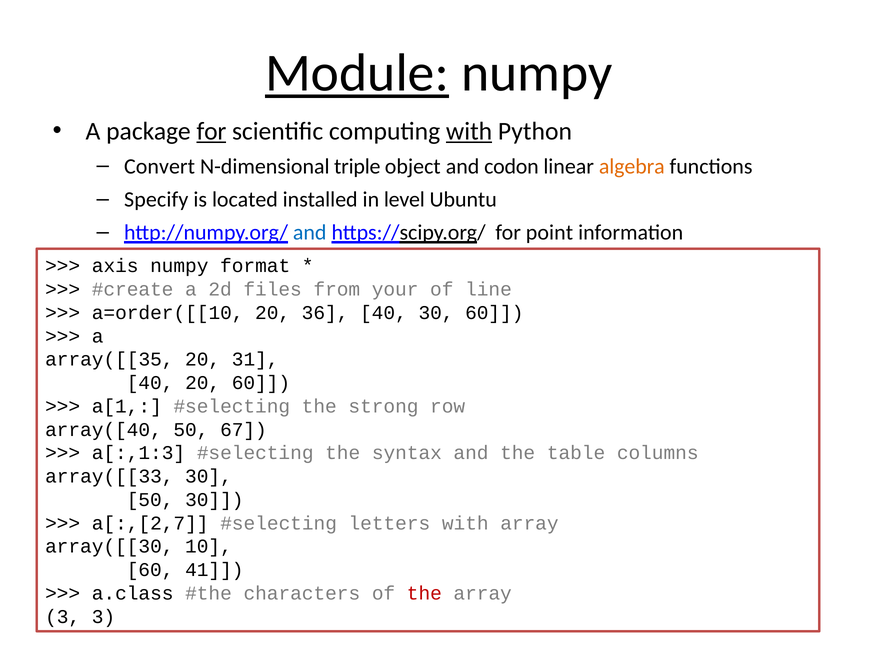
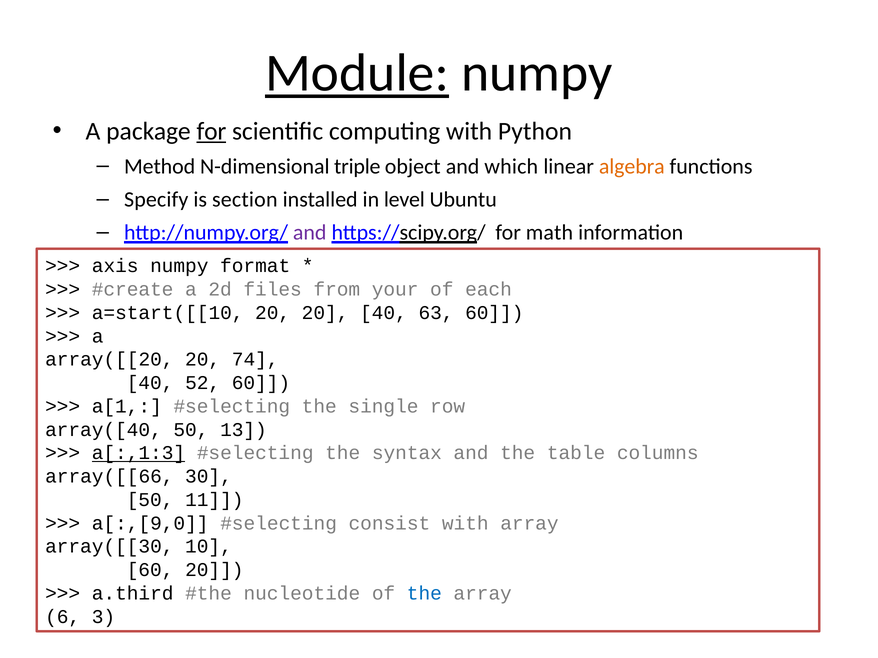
with underline: present -> none (469, 131)
Convert: Convert -> Method (160, 166)
codon: codon -> which (511, 166)
located: located -> section (245, 200)
and colour: blue -> purple (310, 233)
point: point -> math (549, 233)
line: line -> each (489, 290)
a=order([[10: a=order([[10 -> a=start([[10 (168, 313)
20 36: 36 -> 20 (325, 313)
40 30: 30 -> 63 (436, 313)
array([[35: array([[35 -> array([[20 (109, 360)
31: 31 -> 74 (255, 360)
40 20: 20 -> 52 (203, 383)
strong: strong -> single (384, 407)
67: 67 -> 13 (243, 430)
a[:,1:3 underline: none -> present (138, 453)
array([[33: array([[33 -> array([[66 (109, 477)
50 30: 30 -> 11 (214, 500)
a[:,[2,7: a[:,[2,7 -> a[:,[9,0 (150, 524)
letters: letters -> consist (389, 524)
60 41: 41 -> 20 (214, 570)
a.class: a.class -> a.third (133, 594)
characters: characters -> nucleotide (302, 594)
the colour: red -> blue (424, 594)
3: 3 -> 6 (63, 617)
